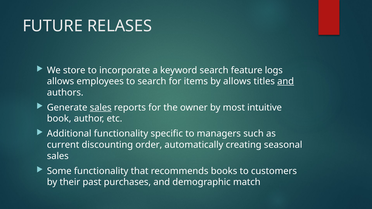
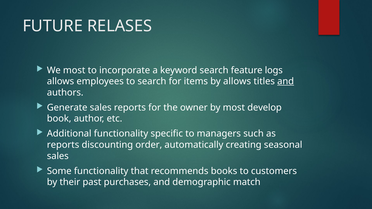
We store: store -> most (74, 70)
sales underline: present -> none (101, 108)
intuitive: intuitive -> develop (265, 108)
current: current -> reports (63, 145)
